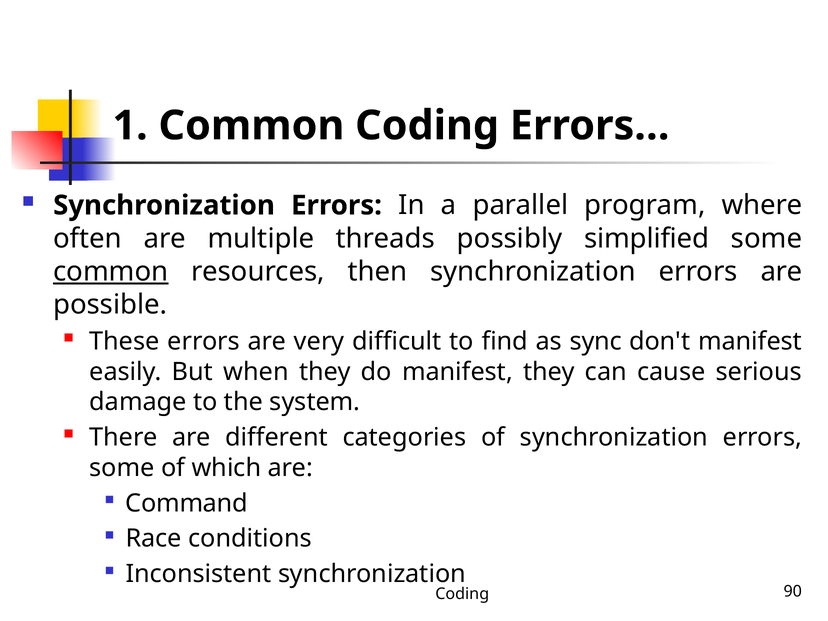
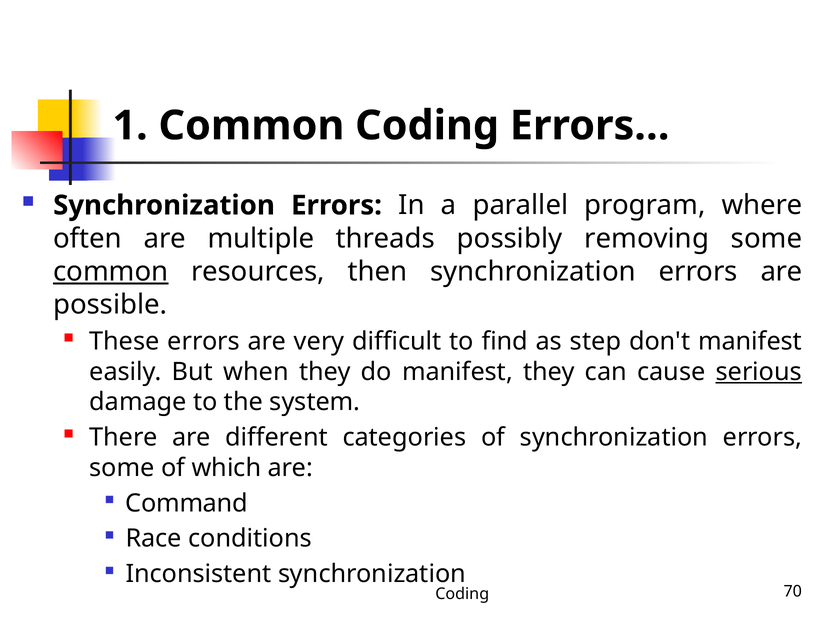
simplified: simplified -> removing (647, 238)
sync: sync -> step (596, 341)
serious underline: none -> present (759, 372)
90: 90 -> 70 (793, 591)
